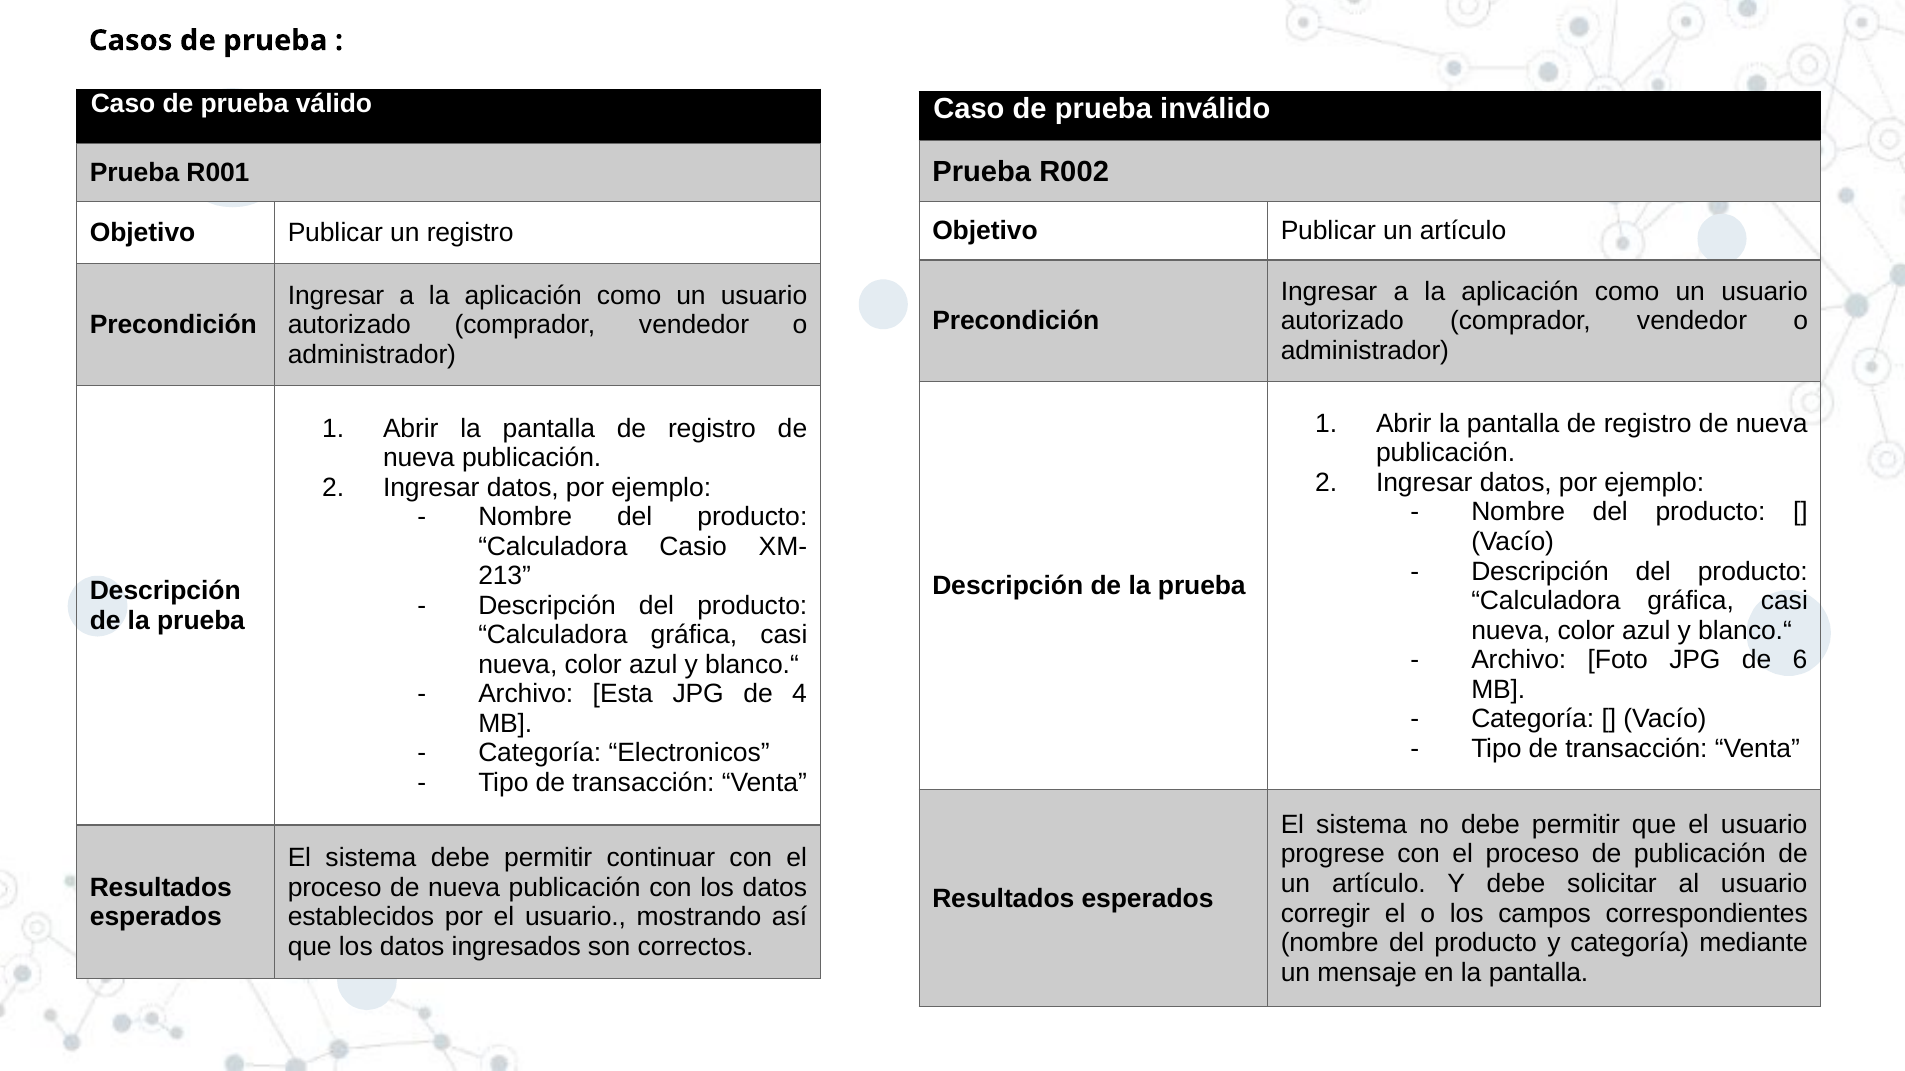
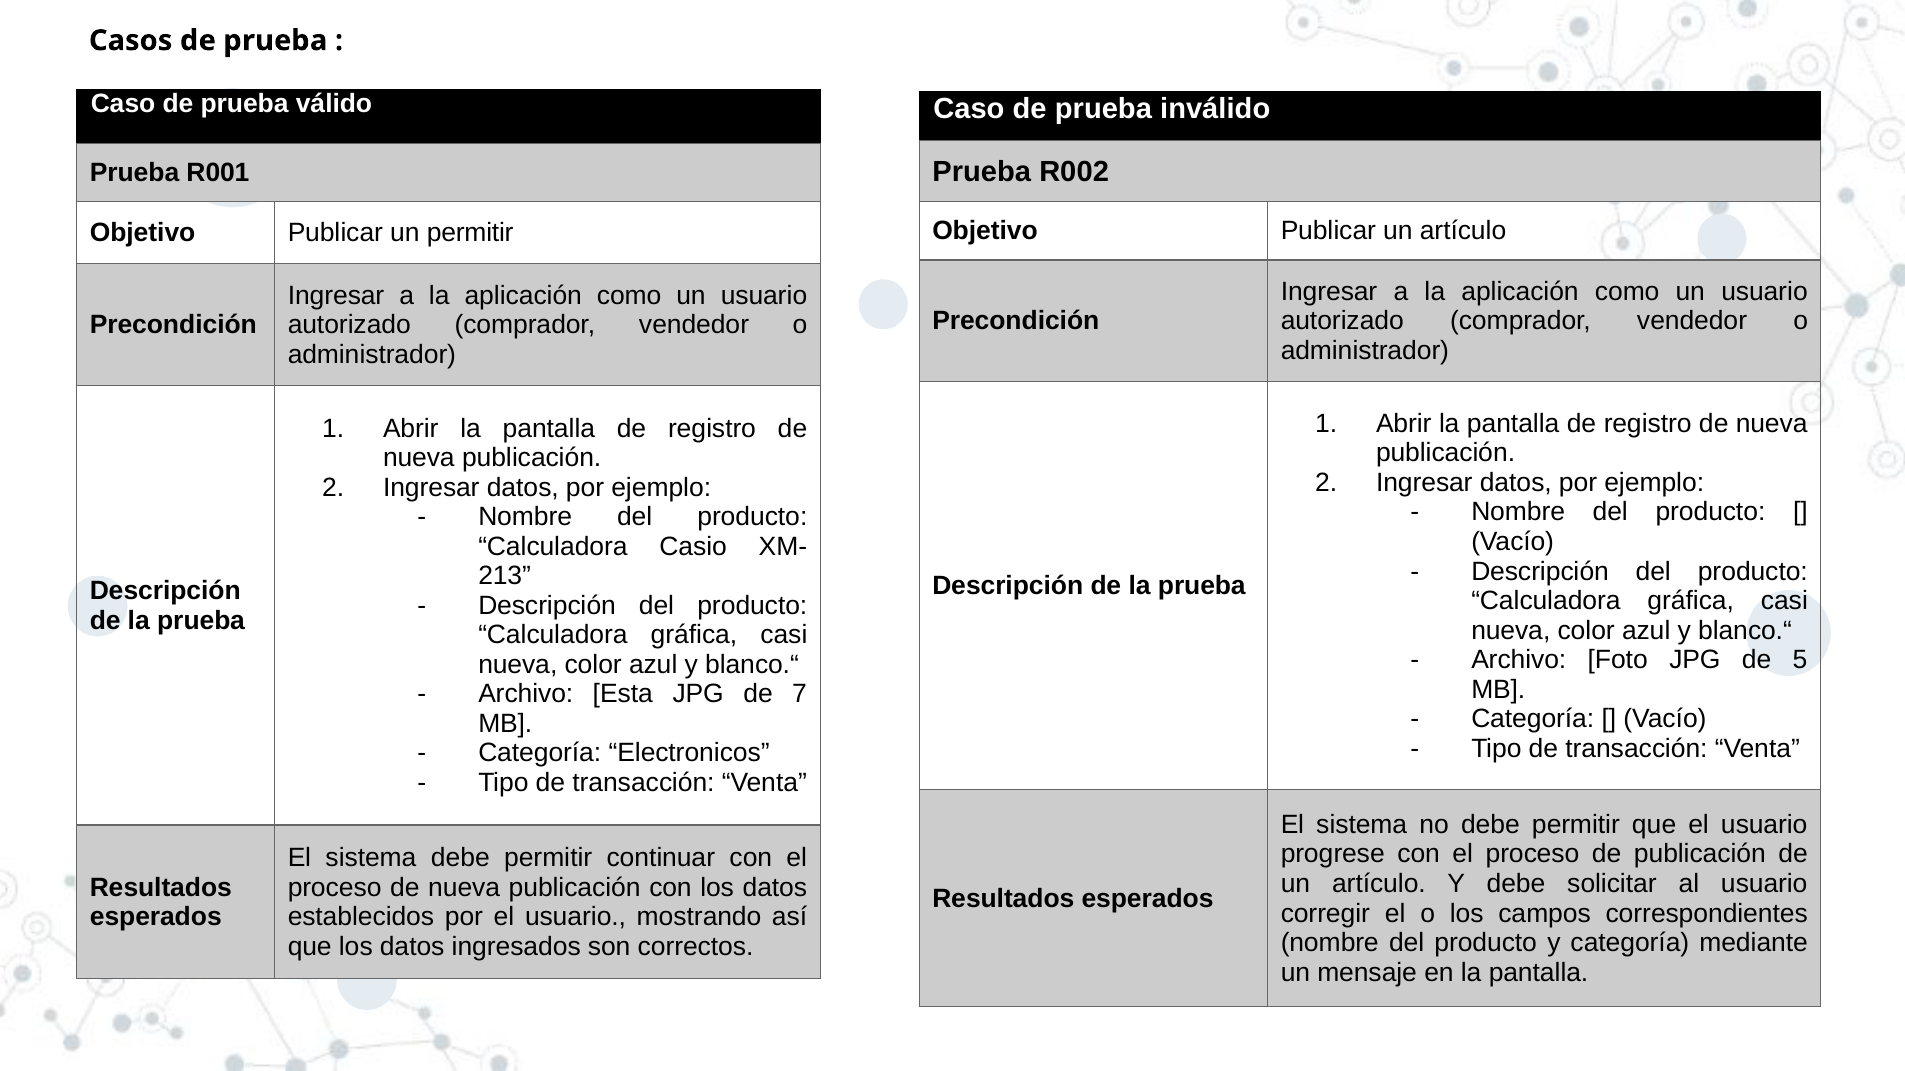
un registro: registro -> permitir (470, 233)
6: 6 -> 5 (1800, 660)
4: 4 -> 7 (800, 695)
